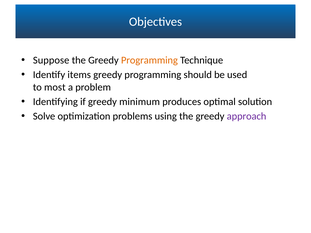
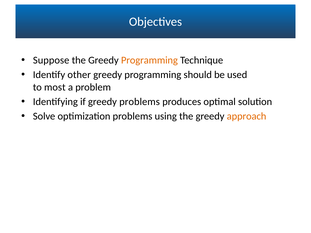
items: items -> other (79, 75)
greedy minimum: minimum -> problems (140, 102)
approach colour: purple -> orange (247, 116)
